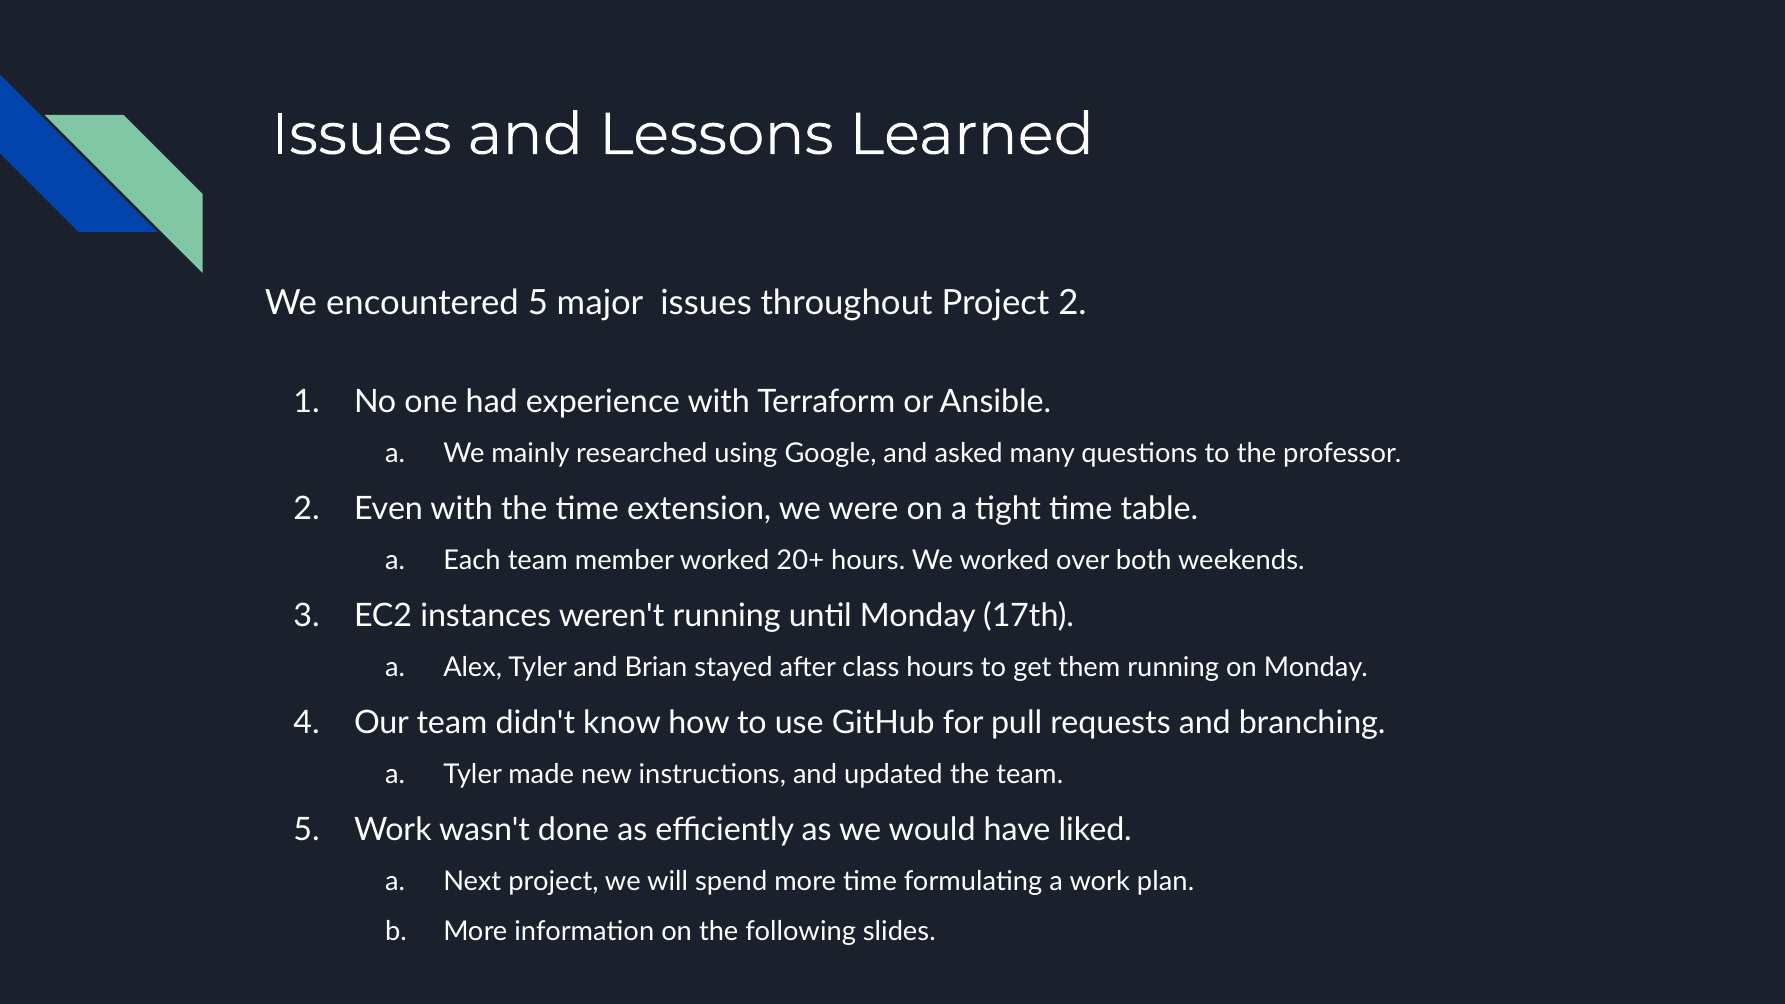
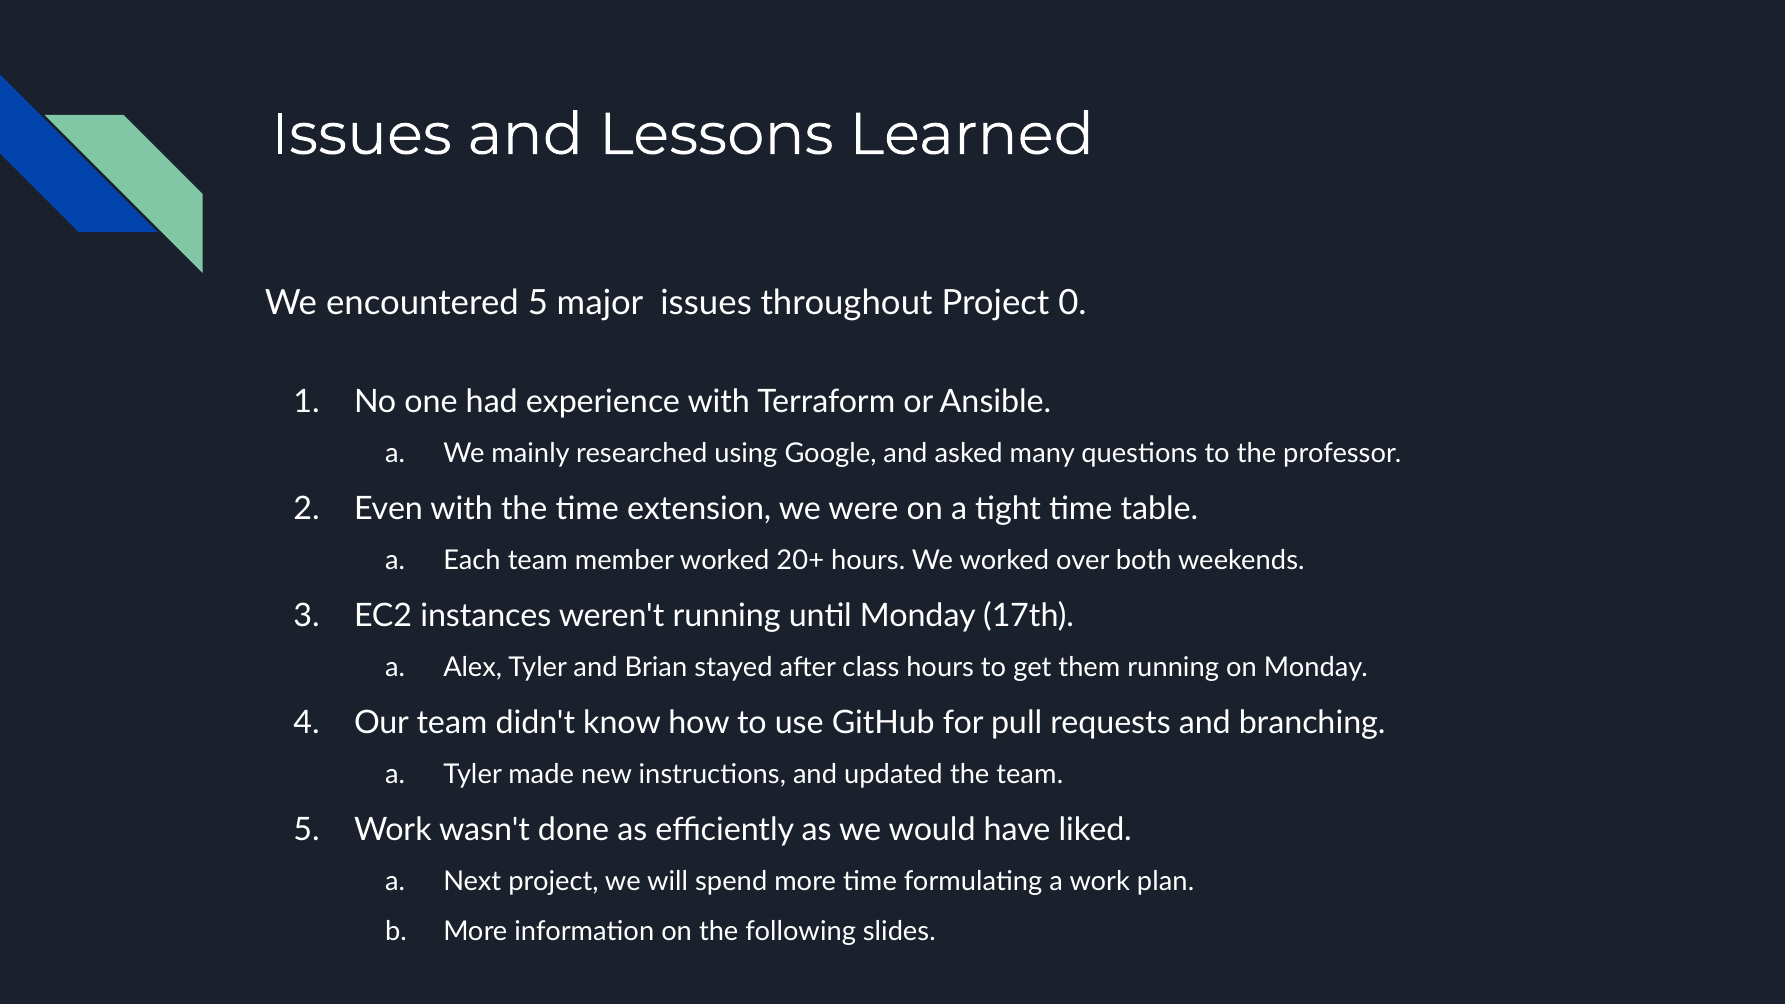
Project 2: 2 -> 0 (1072, 303)
